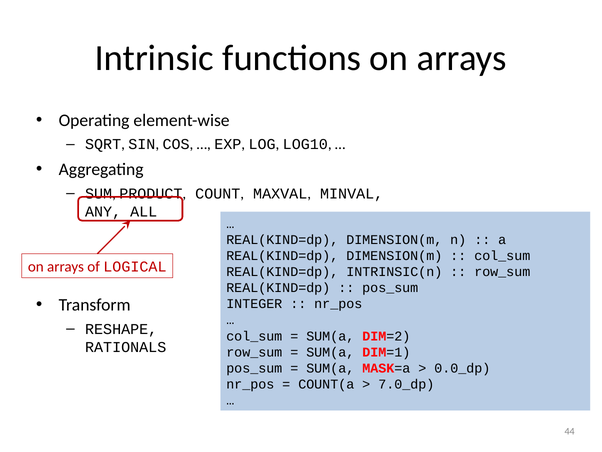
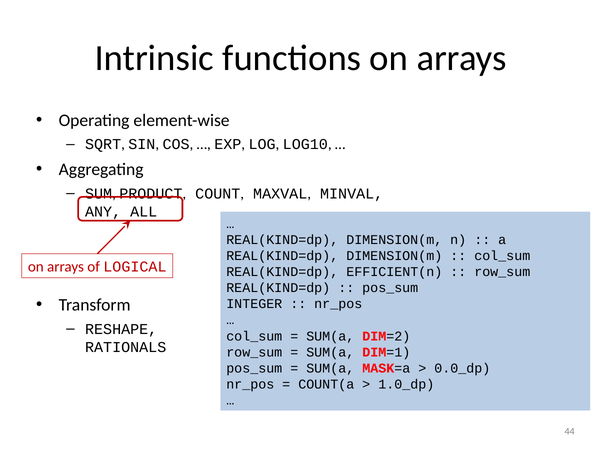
INTRINSIC(n: INTRINSIC(n -> EFFICIENT(n (394, 272)
7.0_dp: 7.0_dp -> 1.0_dp (406, 384)
